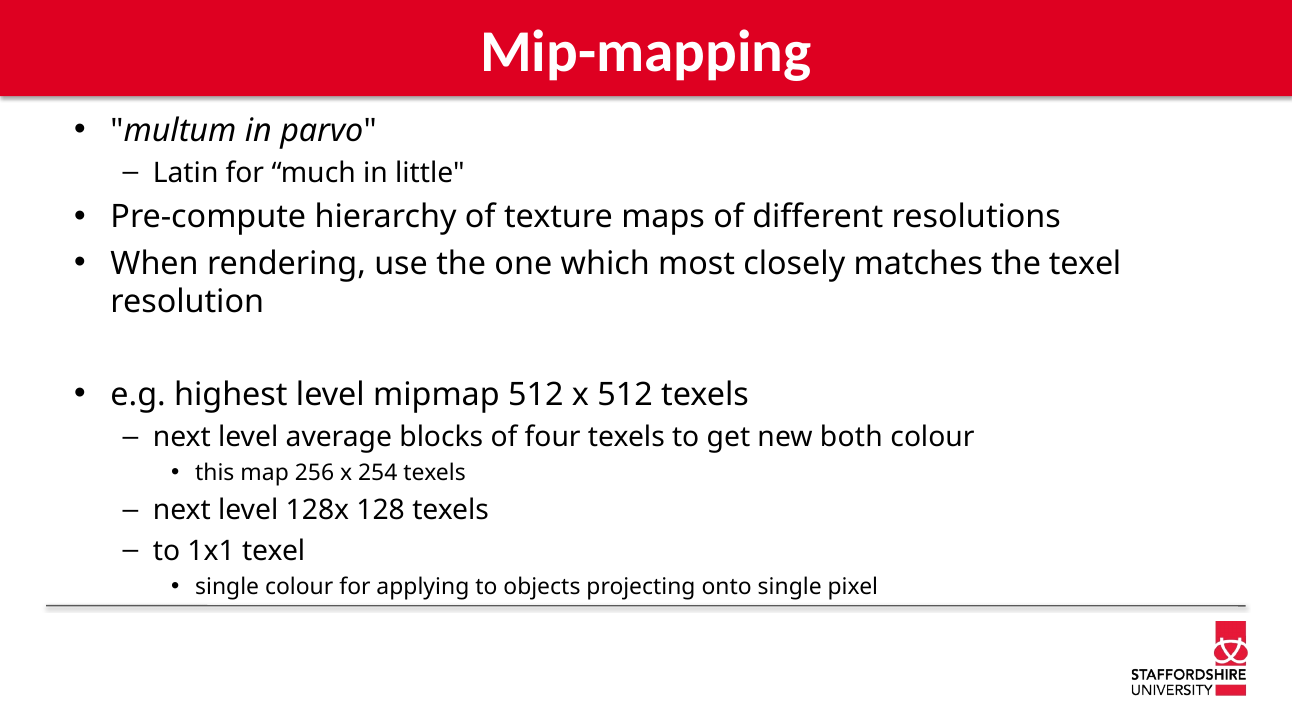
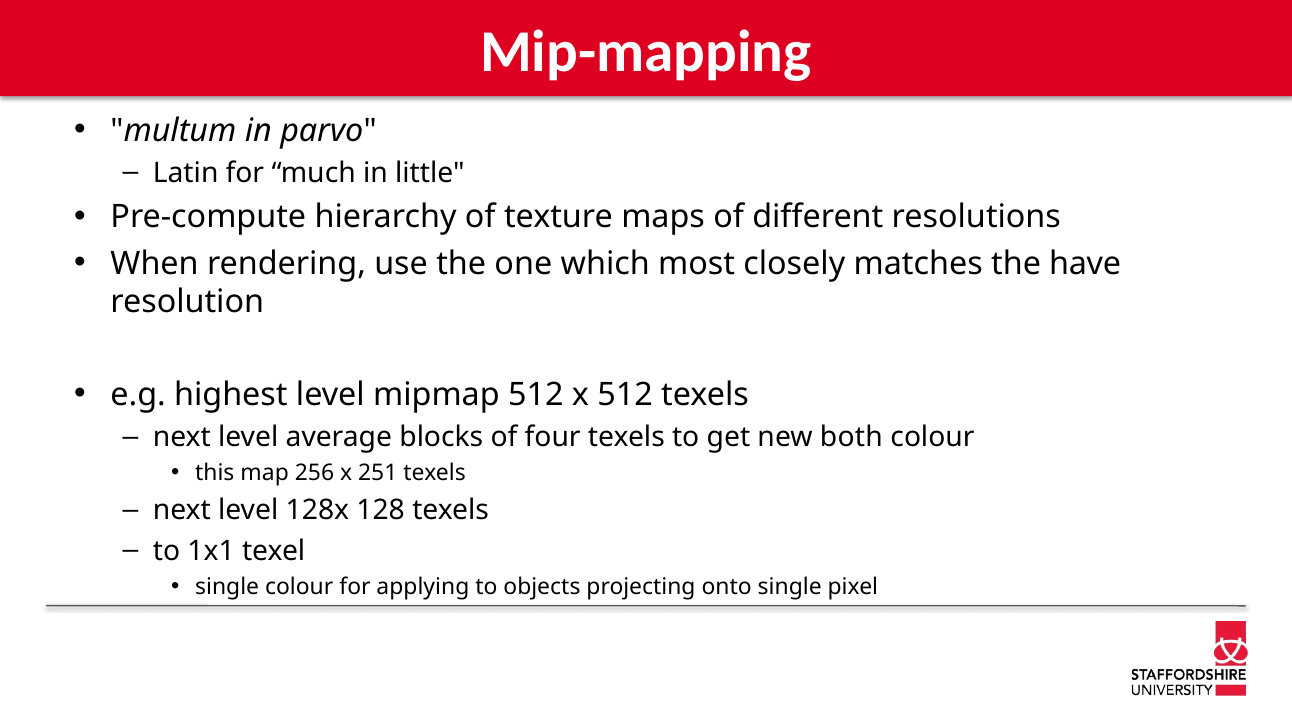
the texel: texel -> have (1085, 263)
254: 254 -> 251 (378, 473)
